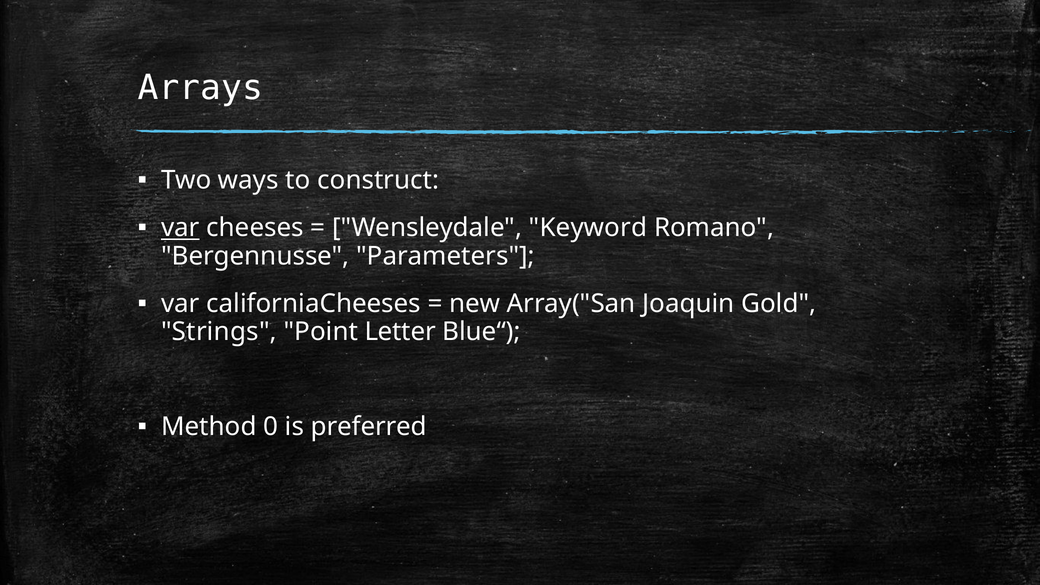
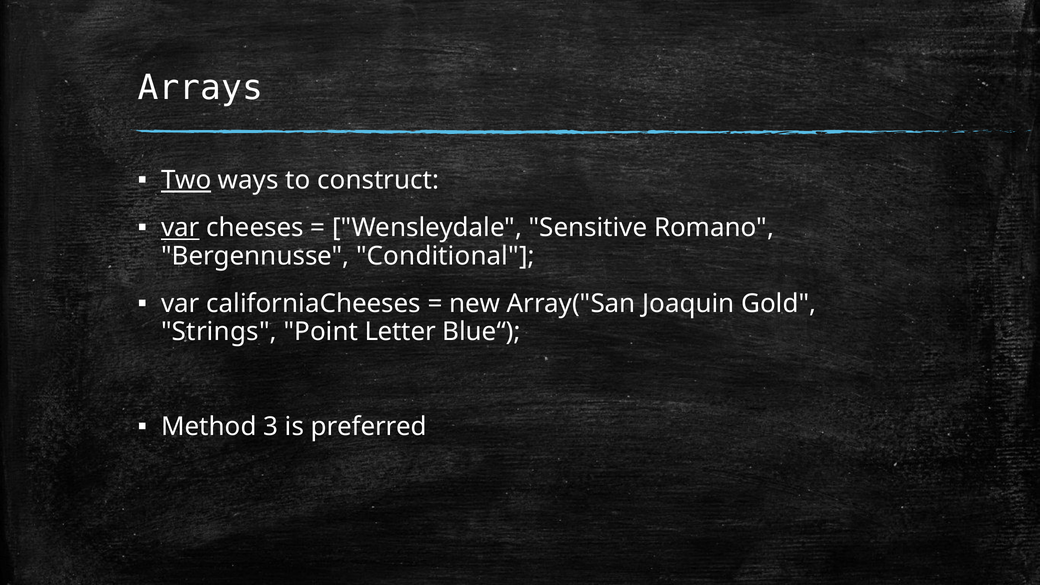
Two underline: none -> present (186, 180)
Keyword: Keyword -> Sensitive (588, 228)
Parameters: Parameters -> Conditional (445, 256)
0: 0 -> 3 (271, 427)
